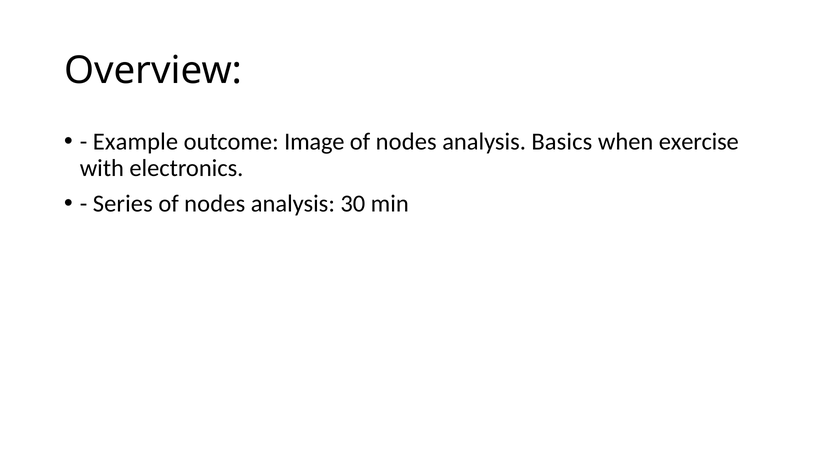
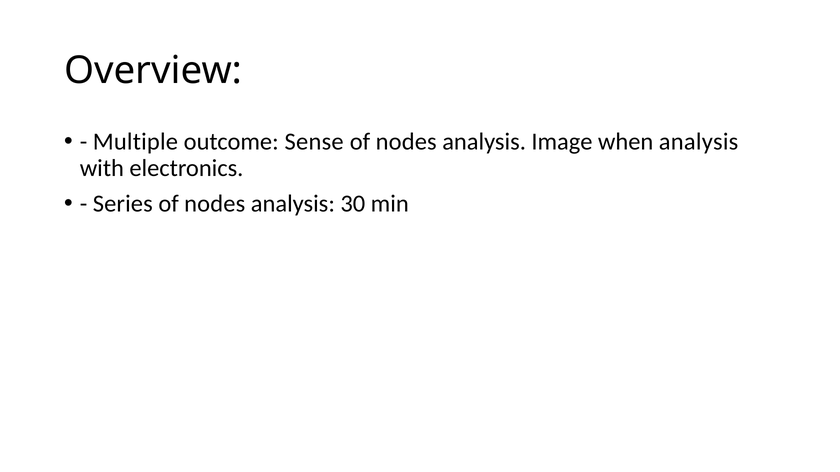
Example: Example -> Multiple (135, 142)
Image: Image -> Sense (314, 142)
Basics: Basics -> Image (562, 142)
when exercise: exercise -> analysis (699, 142)
